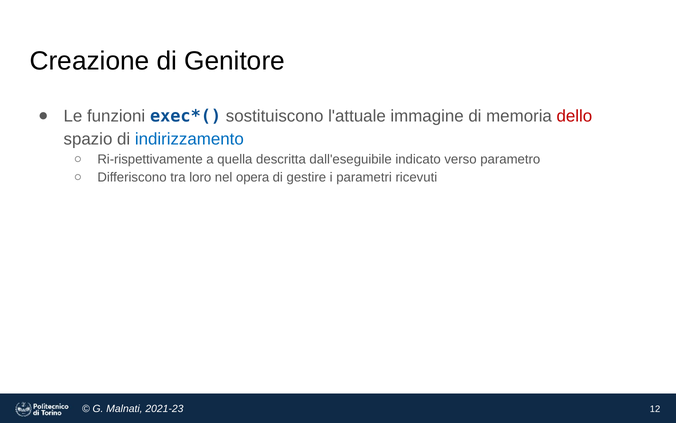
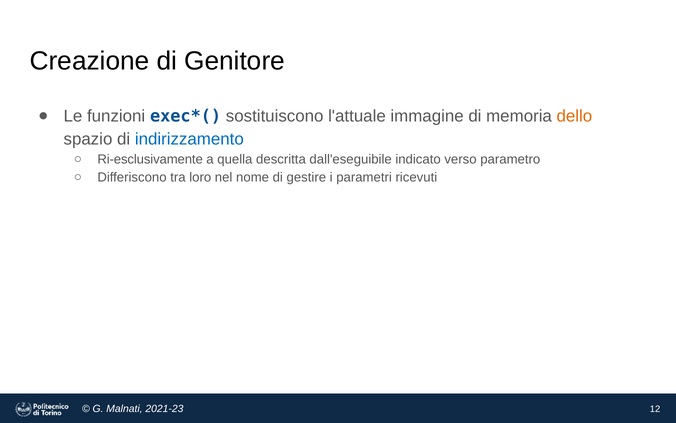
dello colour: red -> orange (574, 116)
Ri-rispettivamente: Ri-rispettivamente -> Ri-esclusivamente (150, 159)
opera: opera -> nome (253, 177)
